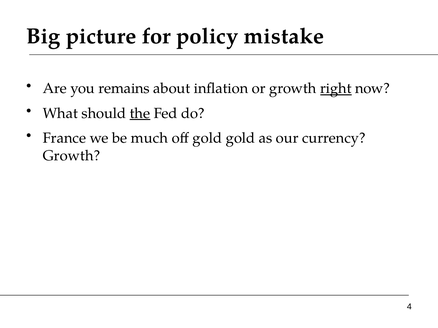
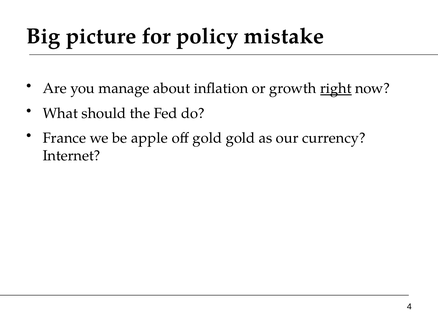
remains: remains -> manage (124, 89)
the underline: present -> none (140, 113)
much: much -> apple (149, 138)
Growth: Growth -> Internet (72, 156)
